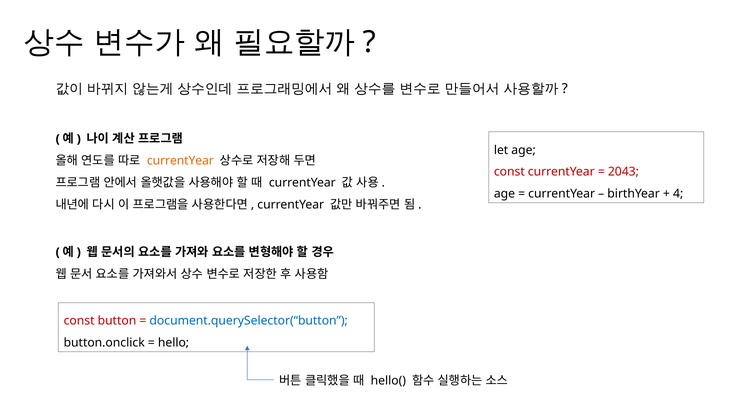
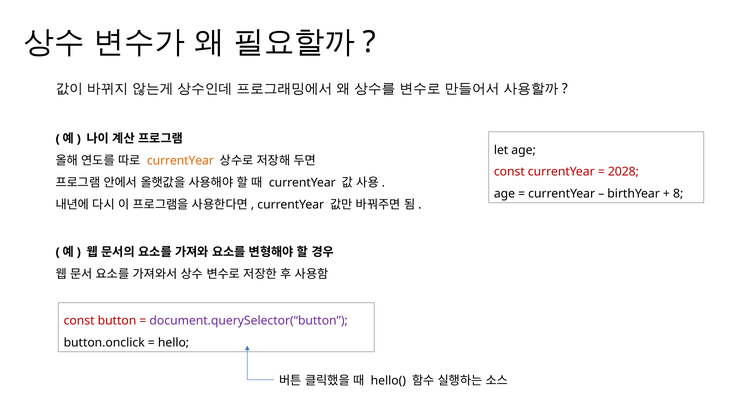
2043: 2043 -> 2028 (623, 172)
4: 4 -> 8 (678, 194)
document.querySelector(“button colour: blue -> purple (249, 321)
